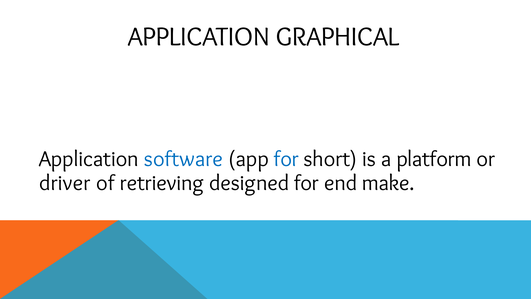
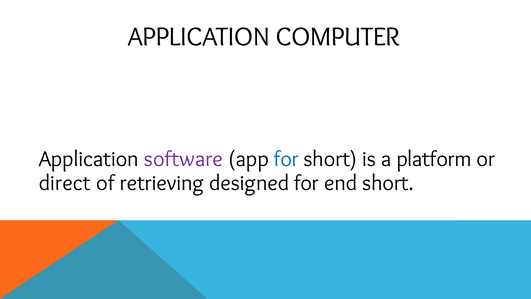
GRAPHICAL: GRAPHICAL -> COMPUTER (338, 37)
software colour: blue -> purple (183, 159)
driver: driver -> direct (65, 183)
end make: make -> short (388, 183)
